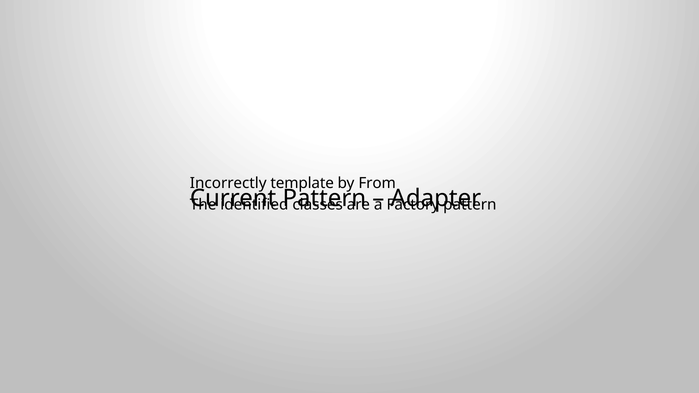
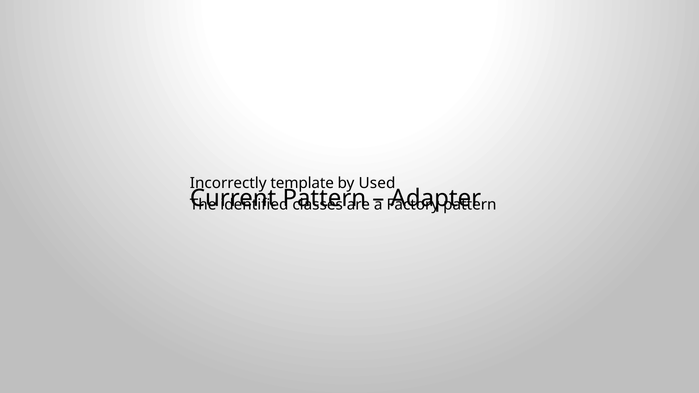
From: From -> Used (377, 183)
